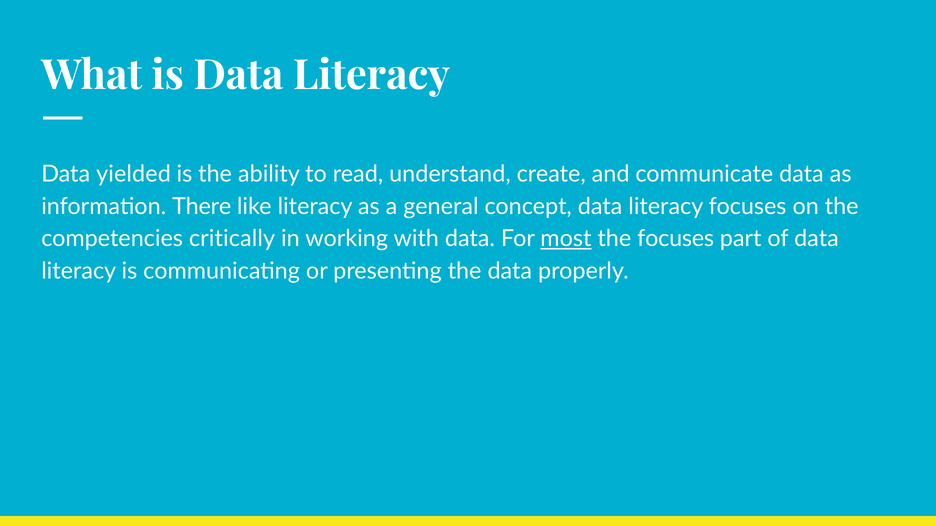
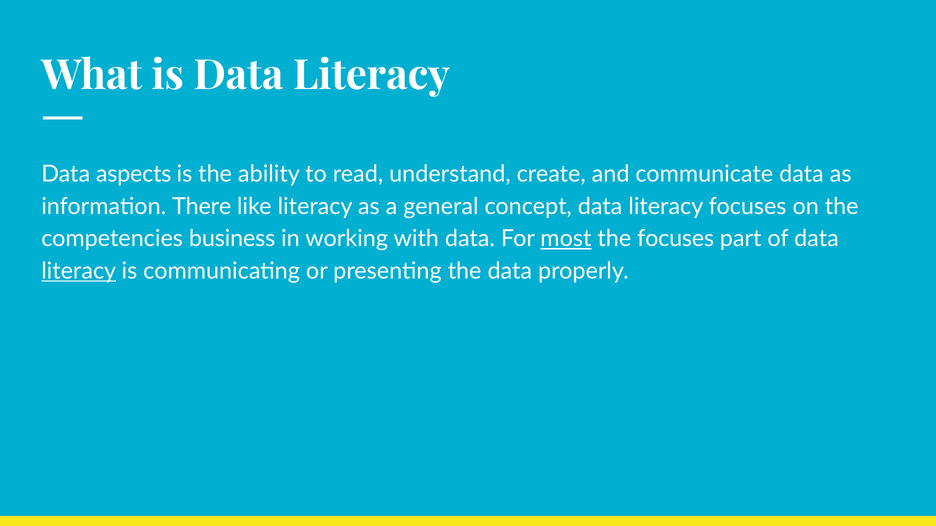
yielded: yielded -> aspects (134, 174)
critically: critically -> business (232, 239)
literacy underline: none -> present (79, 271)
